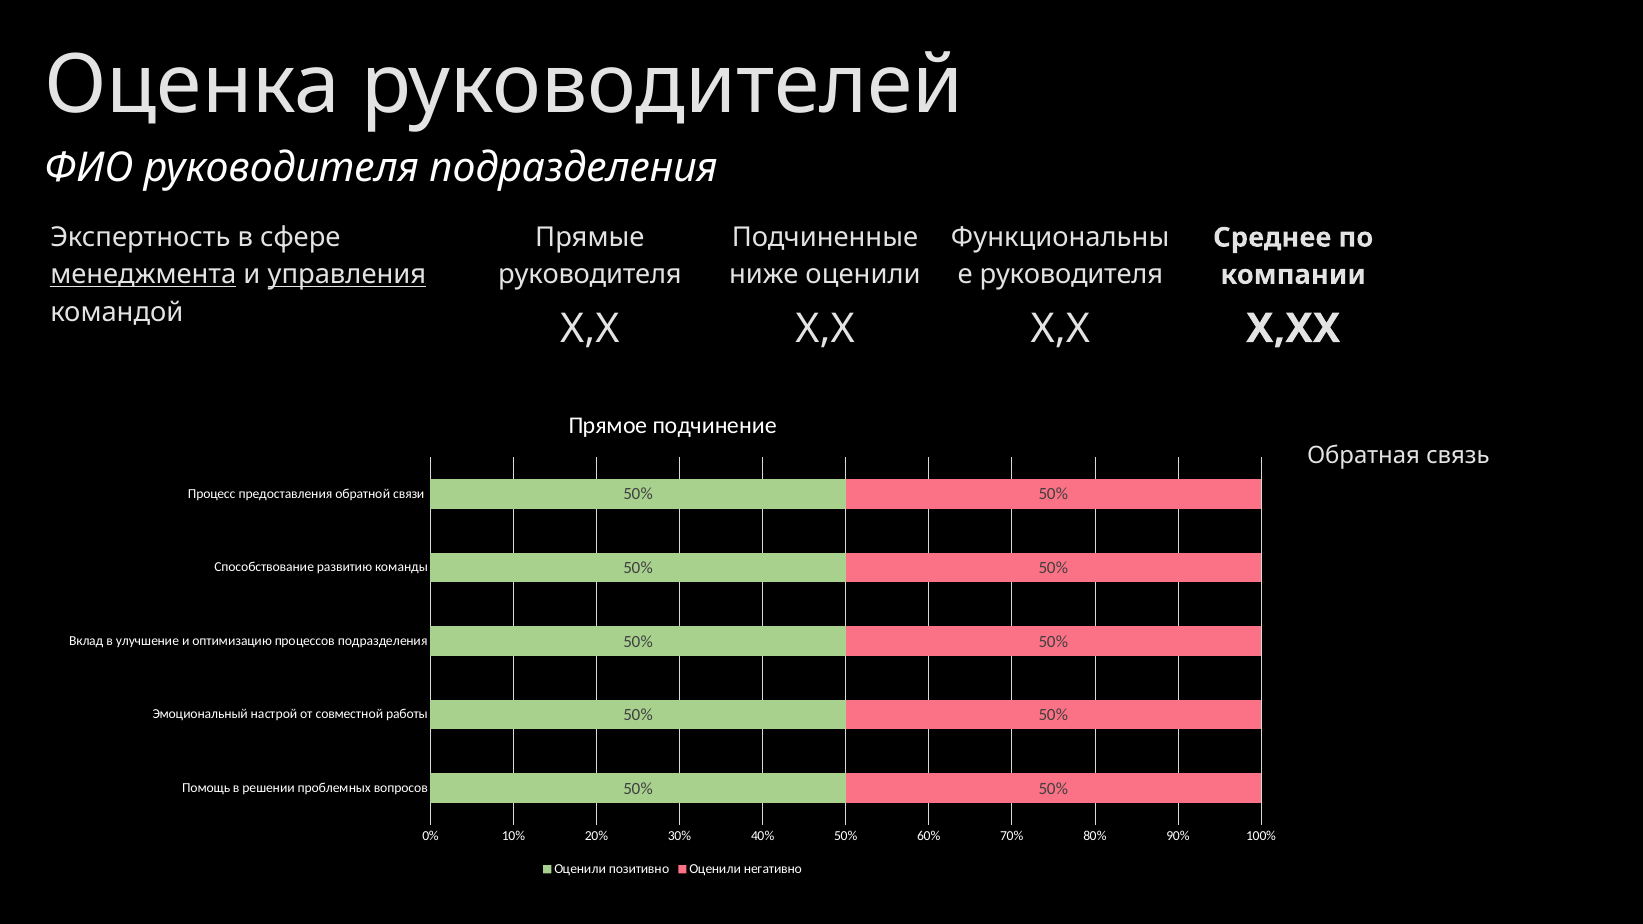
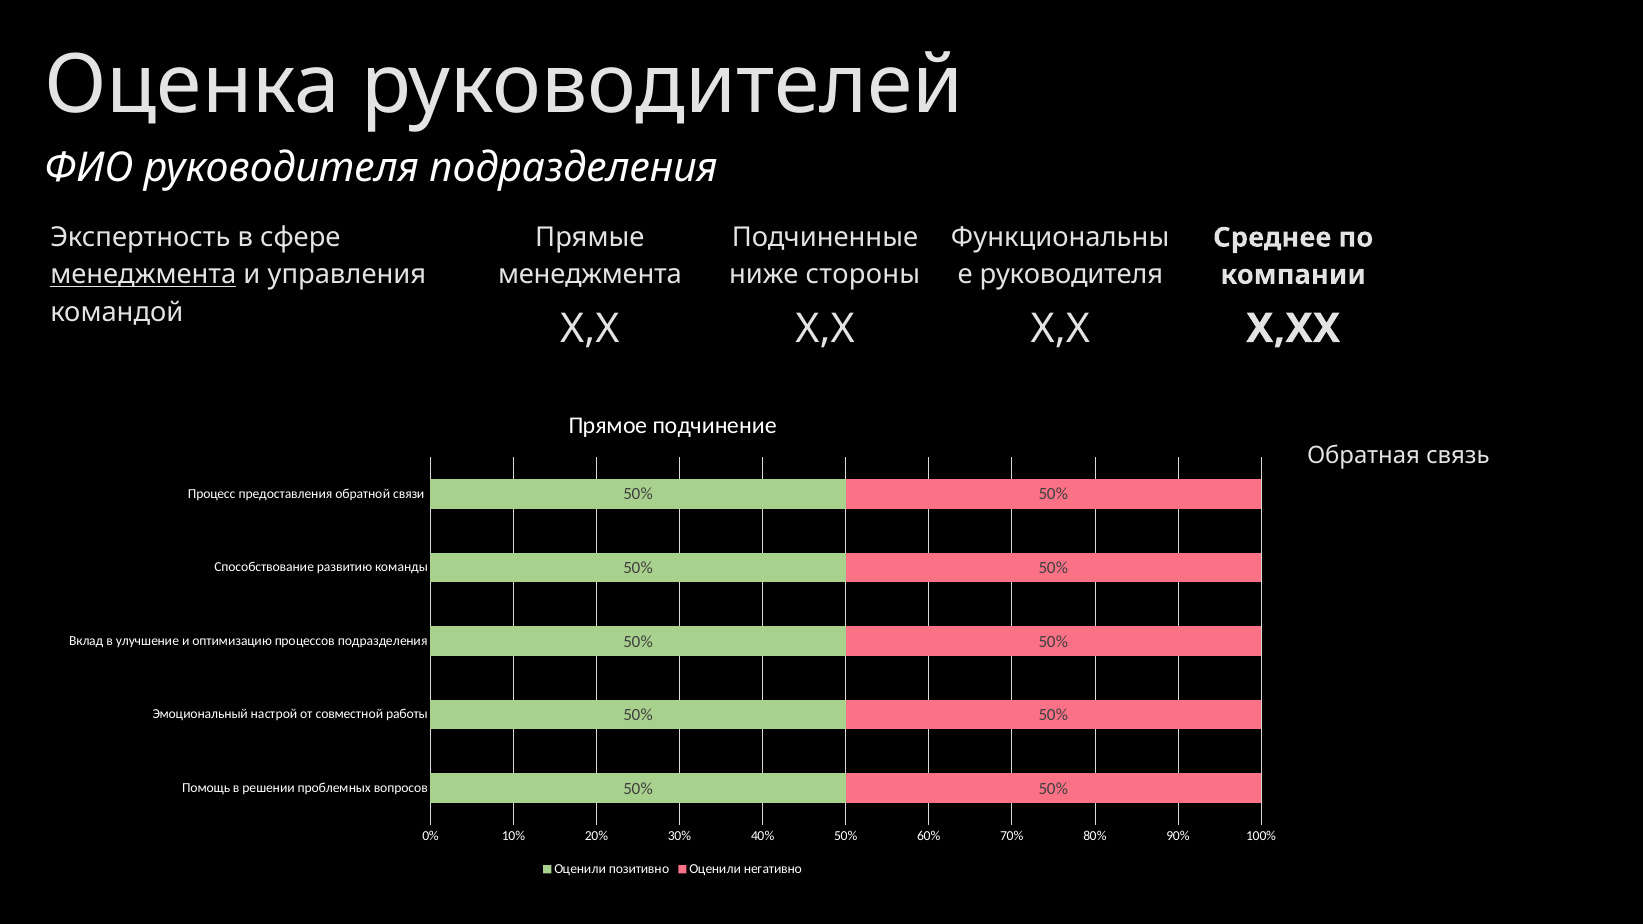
управления underline: present -> none (347, 275)
руководителя: руководителя -> менеджмента (590, 275)
ниже оценили: оценили -> стороны (863, 275)
